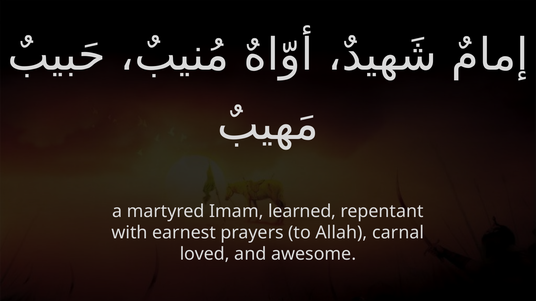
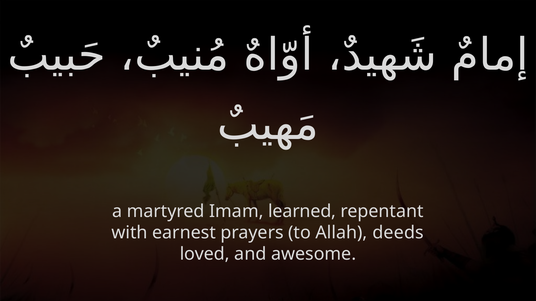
carnal: carnal -> deeds (398, 233)
